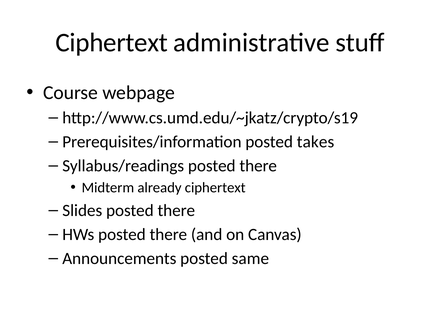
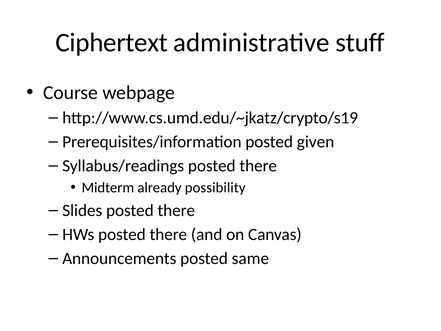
takes: takes -> given (316, 142)
already ciphertext: ciphertext -> possibility (215, 188)
